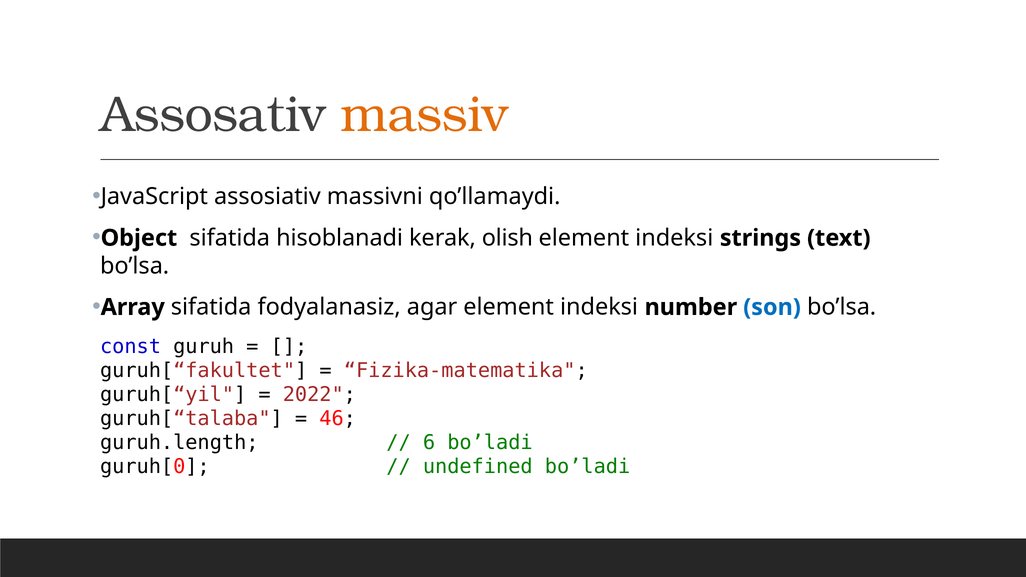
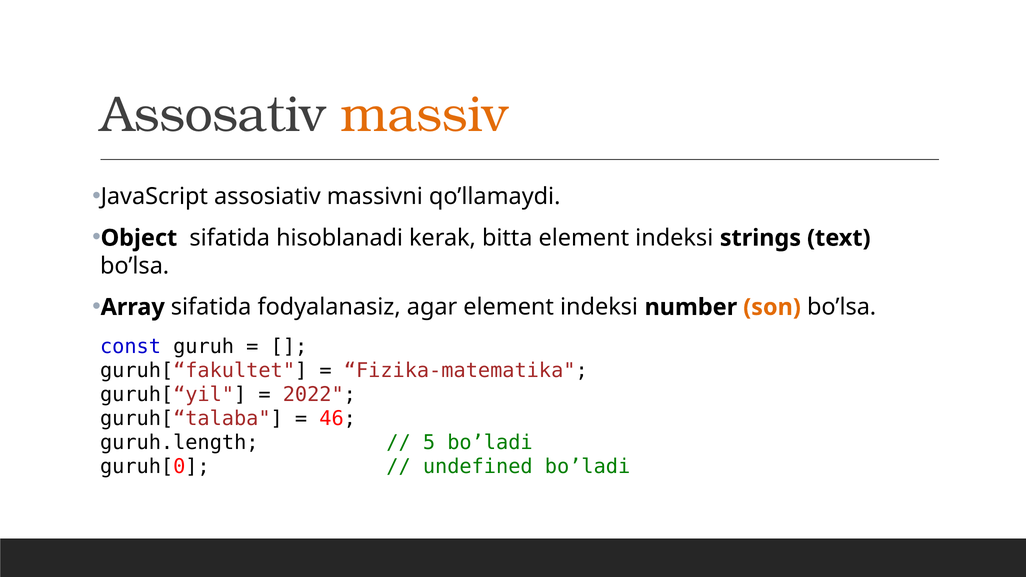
olish: olish -> bitta (507, 238)
son colour: blue -> orange (772, 307)
6: 6 -> 5 (429, 443)
